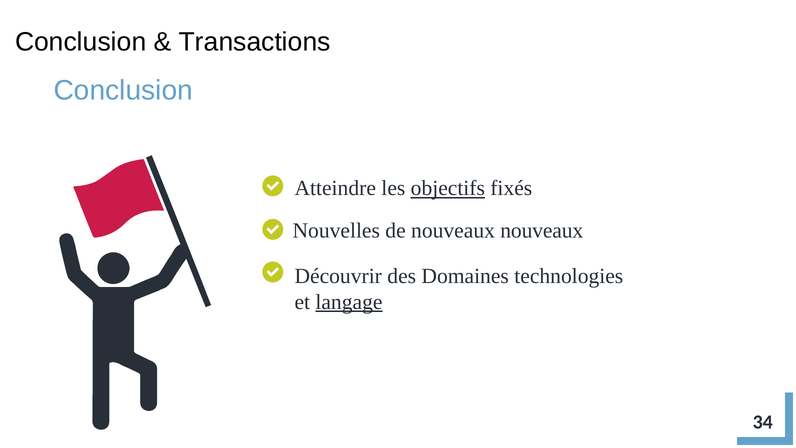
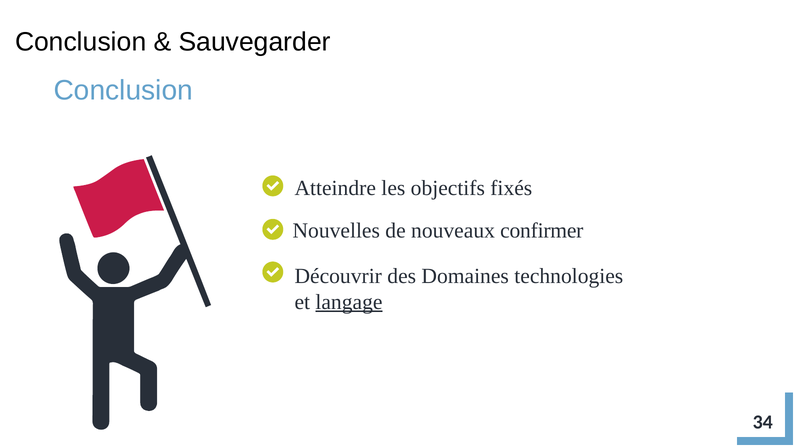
Transactions: Transactions -> Sauvegarder (255, 42)
objectifs underline: present -> none (448, 188)
nouveaux nouveaux: nouveaux -> confirmer (542, 230)
